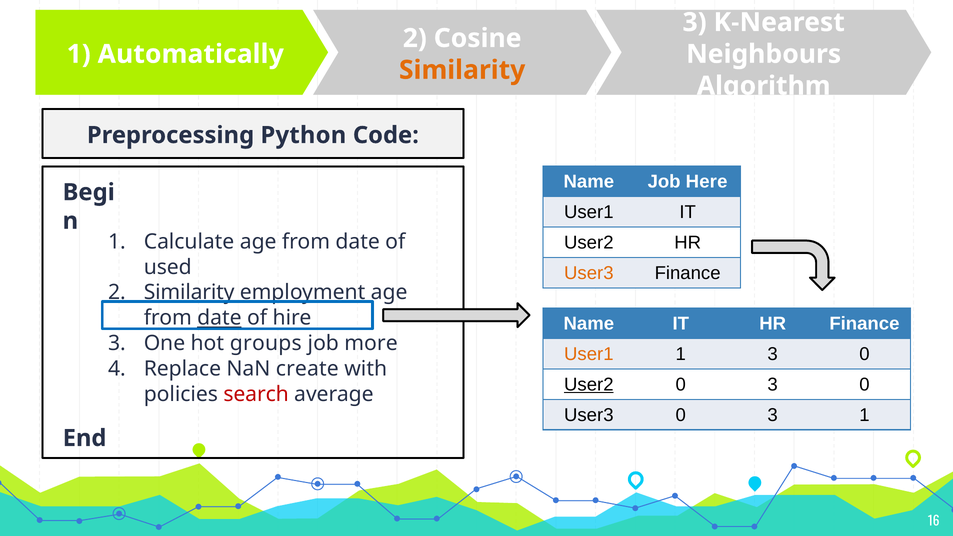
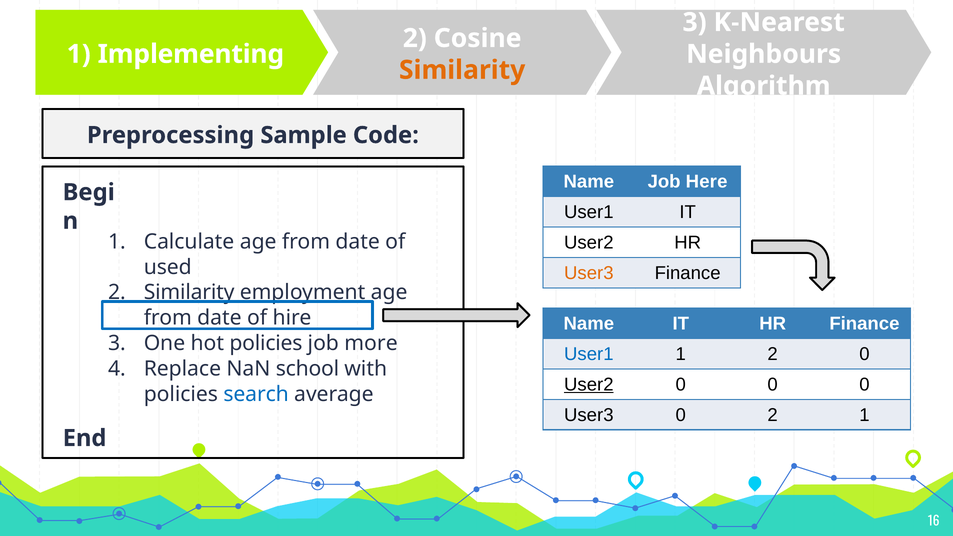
Automatically: Automatically -> Implementing (191, 54)
Python: Python -> Sample (304, 135)
date underline: present -> none (219, 318)
hot groups: groups -> policies (266, 343)
User1 colour: orange -> blue (589, 354)
1 3: 3 -> 2 (773, 354)
create: create -> school (307, 369)
3: 3 -> 0 (773, 385)
search colour: red -> blue (256, 394)
User3 0 3: 3 -> 2 (773, 415)
